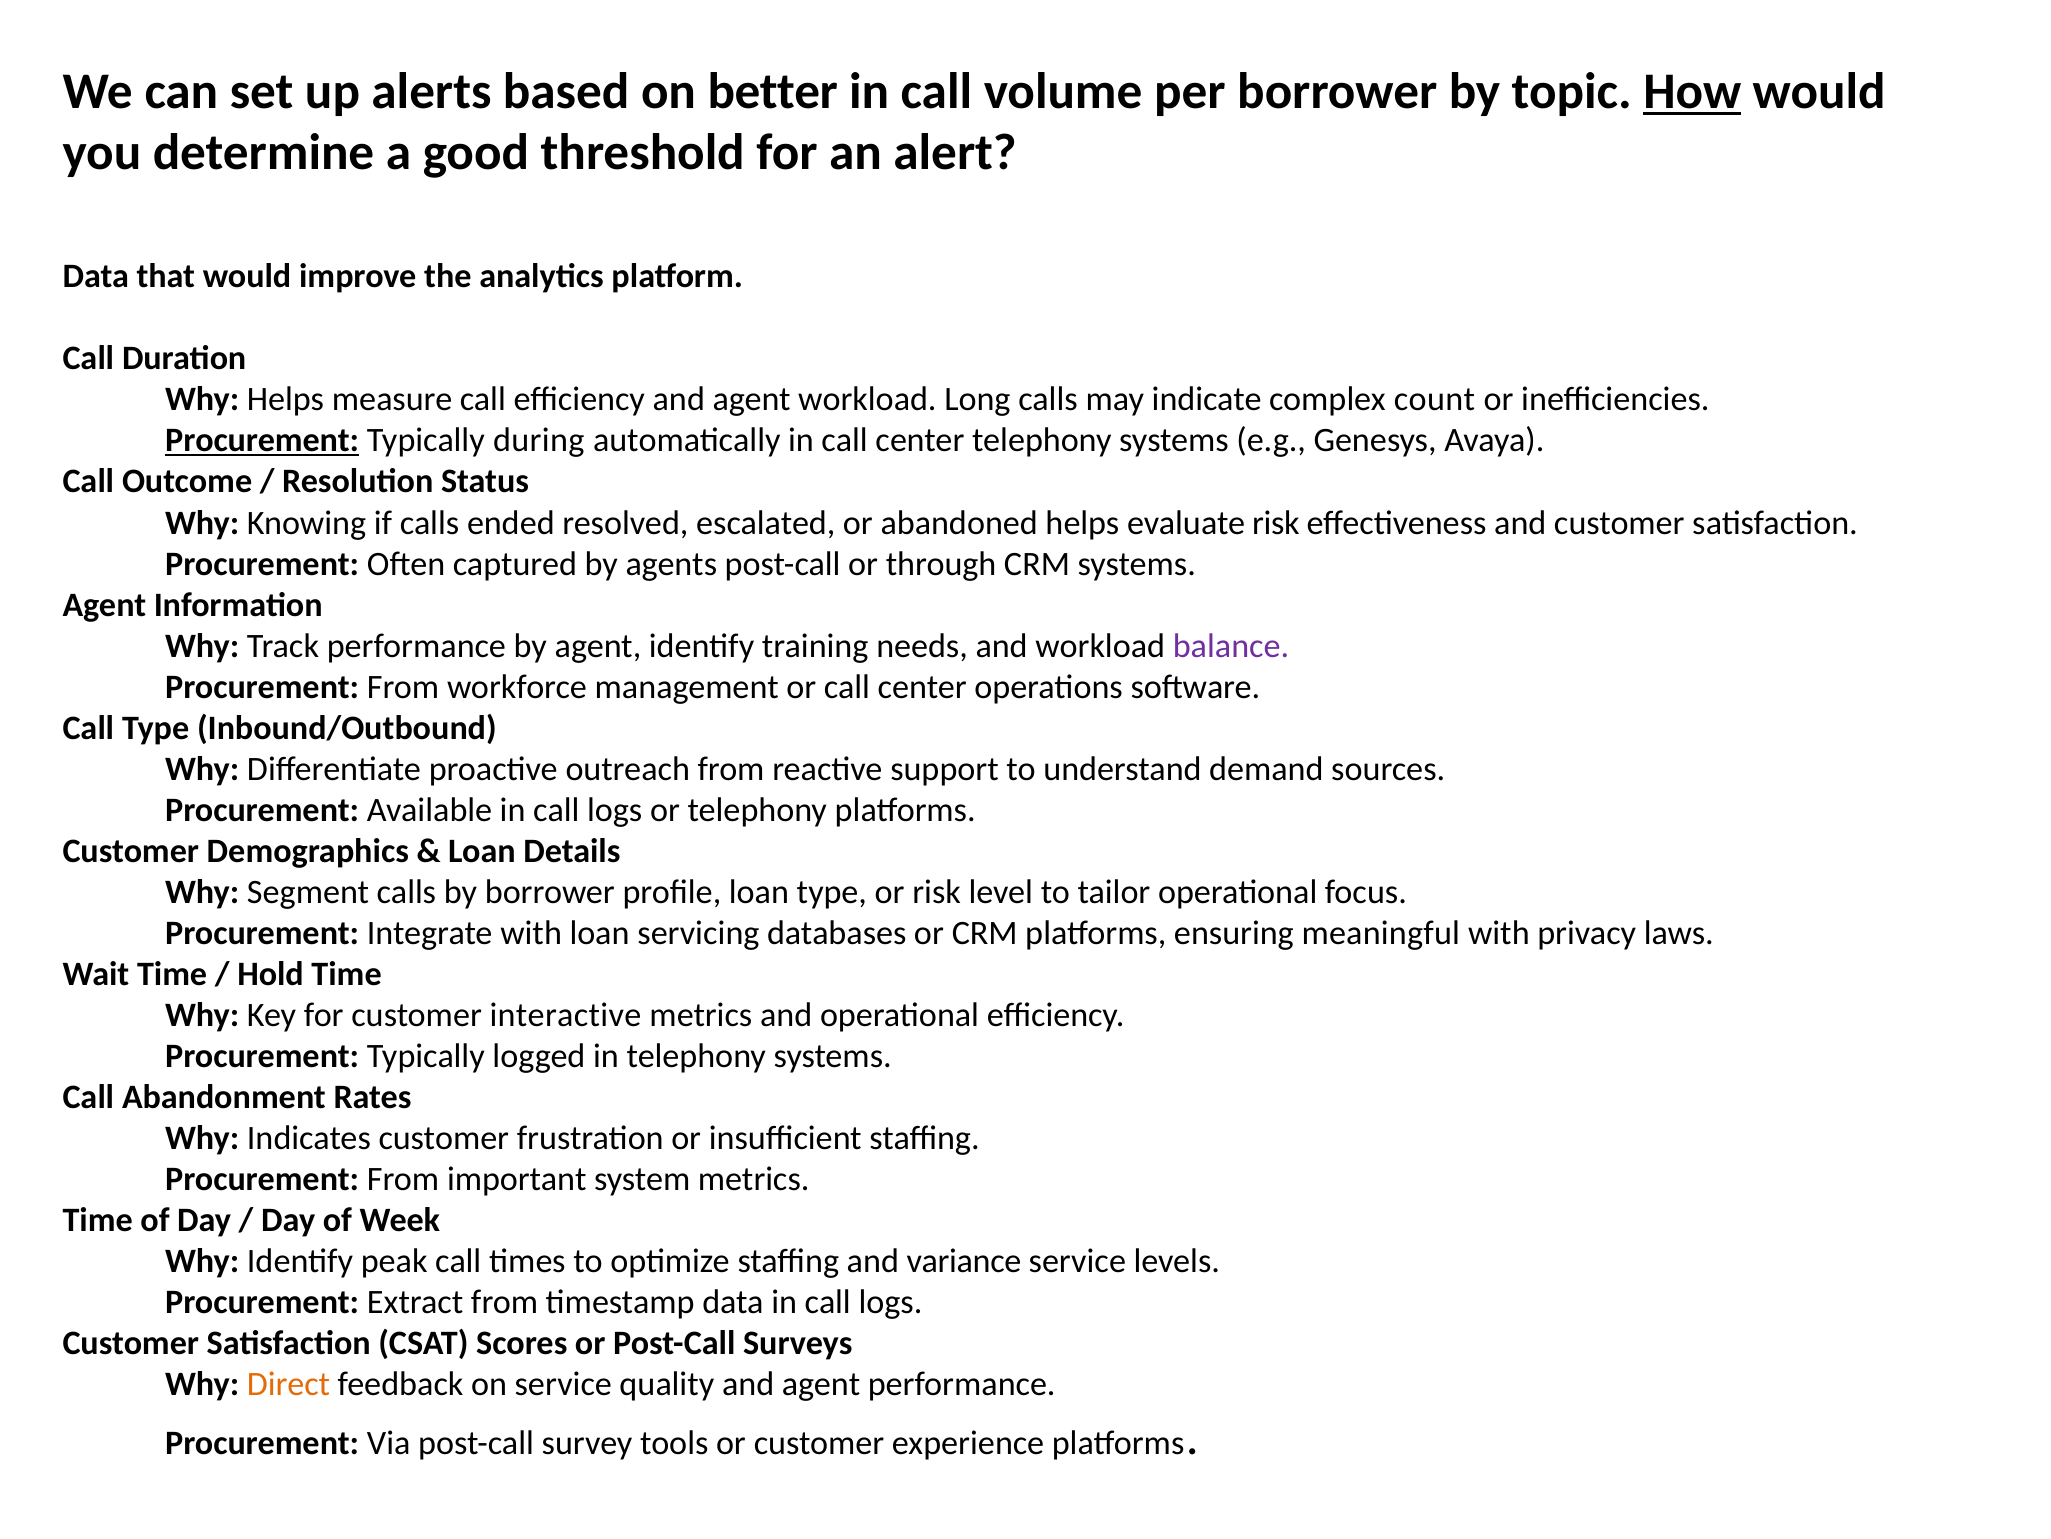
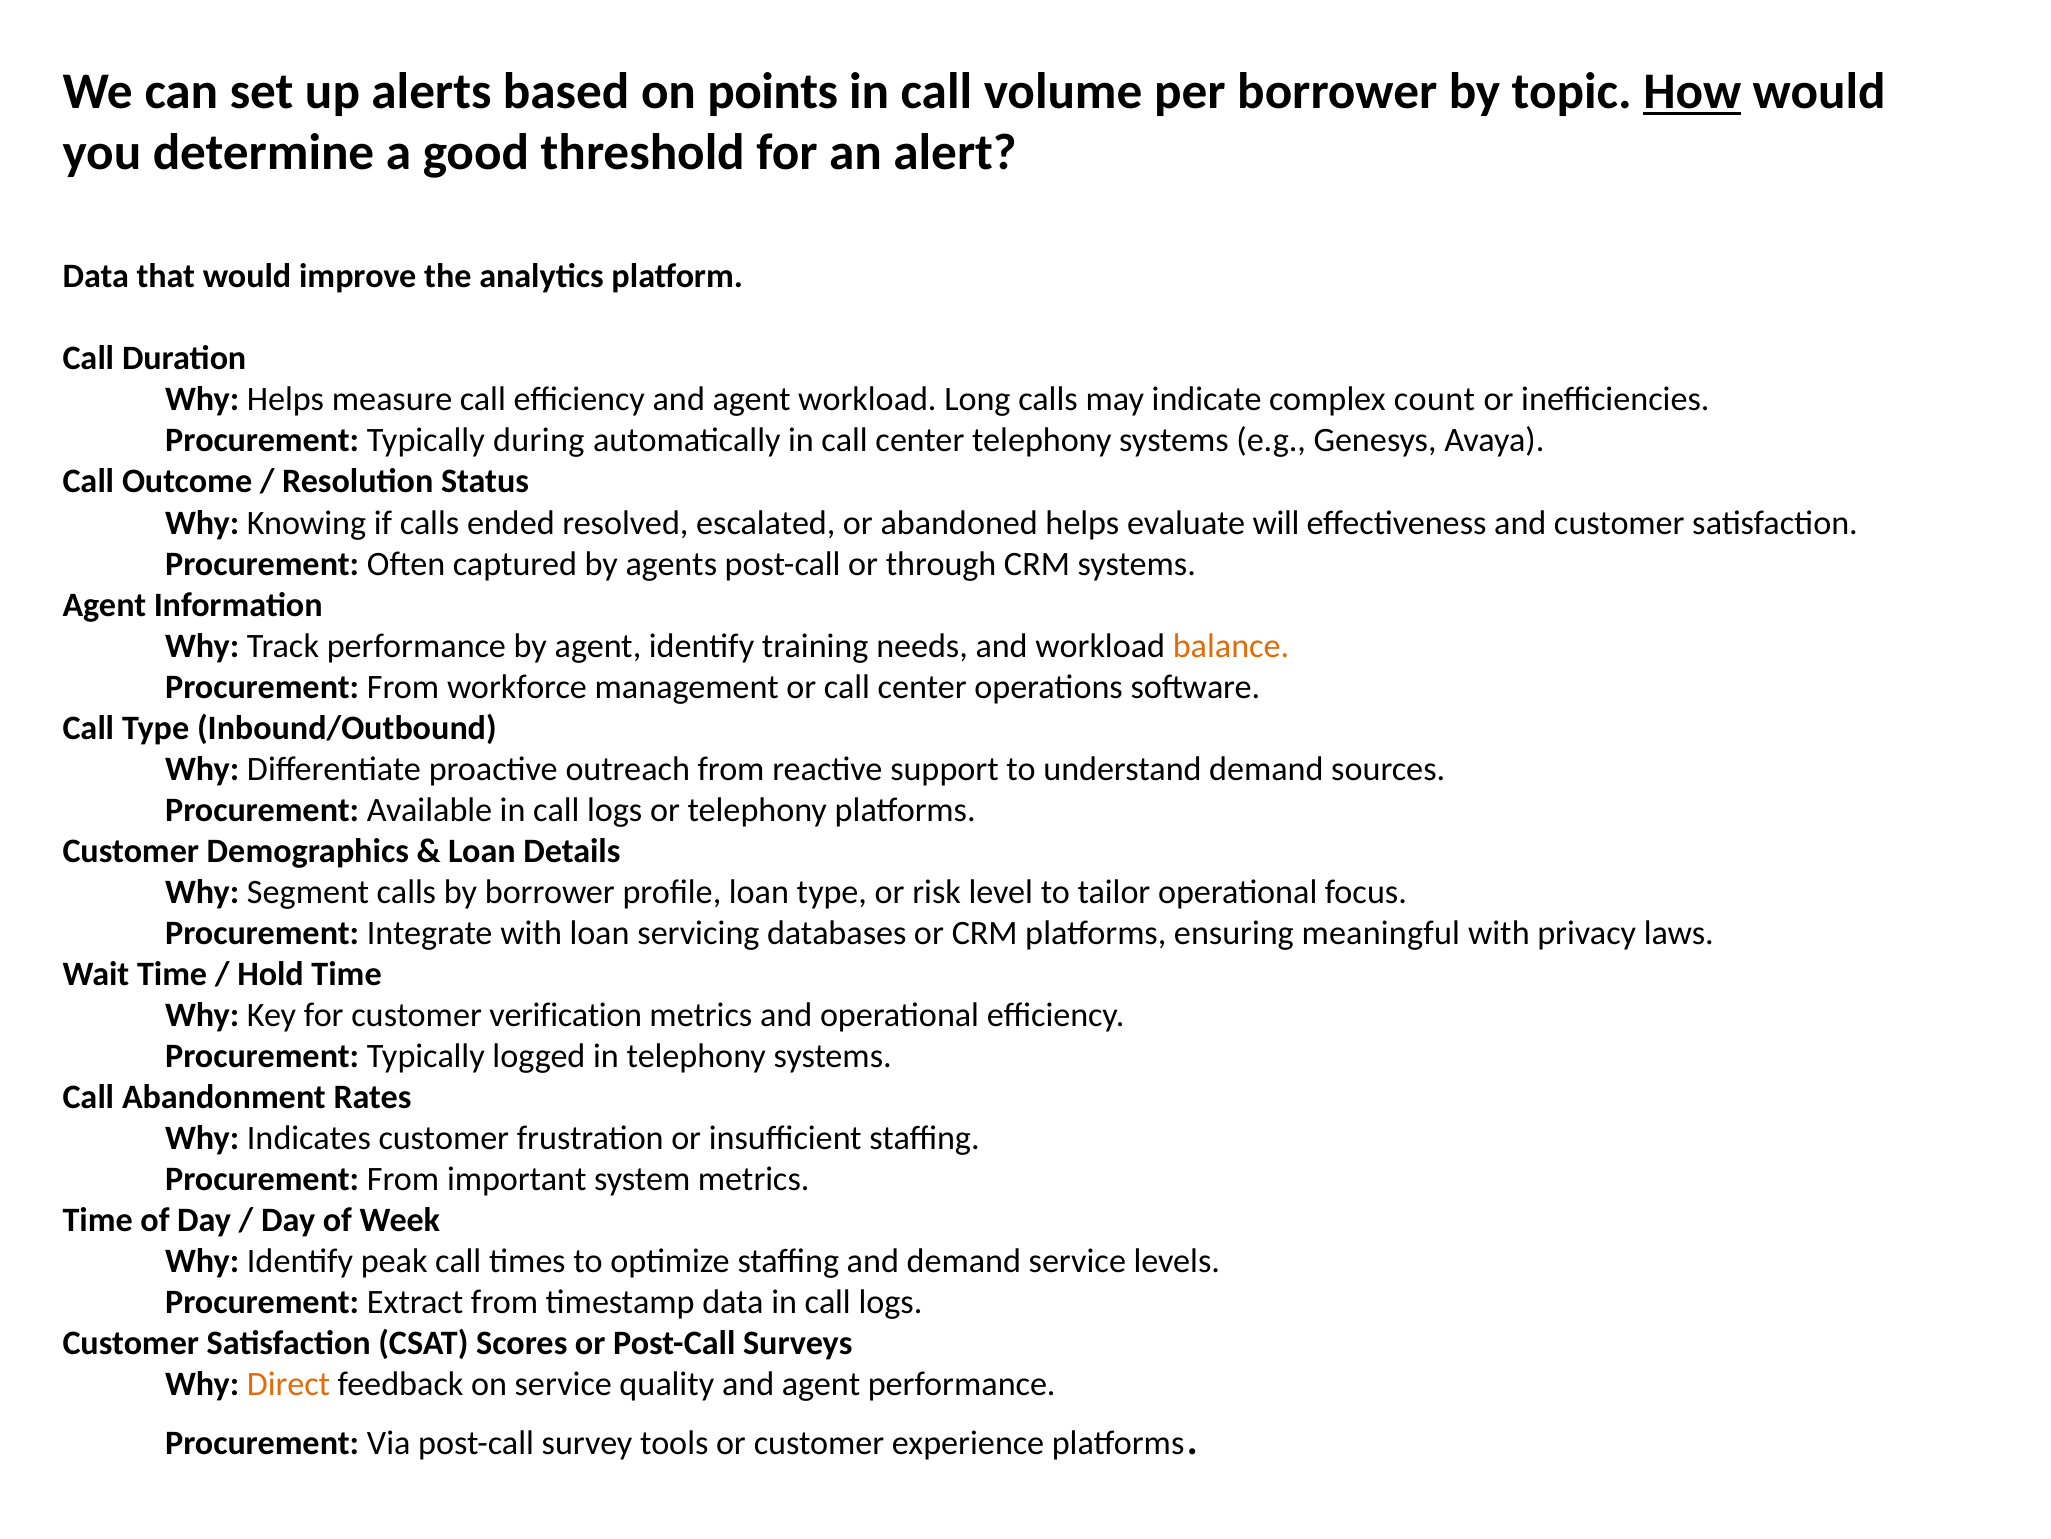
better: better -> points (773, 91)
Procurement underline: present -> none (262, 440)
evaluate risk: risk -> will (1276, 522)
balance colour: purple -> orange (1231, 646)
interactive: interactive -> verification (566, 1015)
and variance: variance -> demand (964, 1261)
